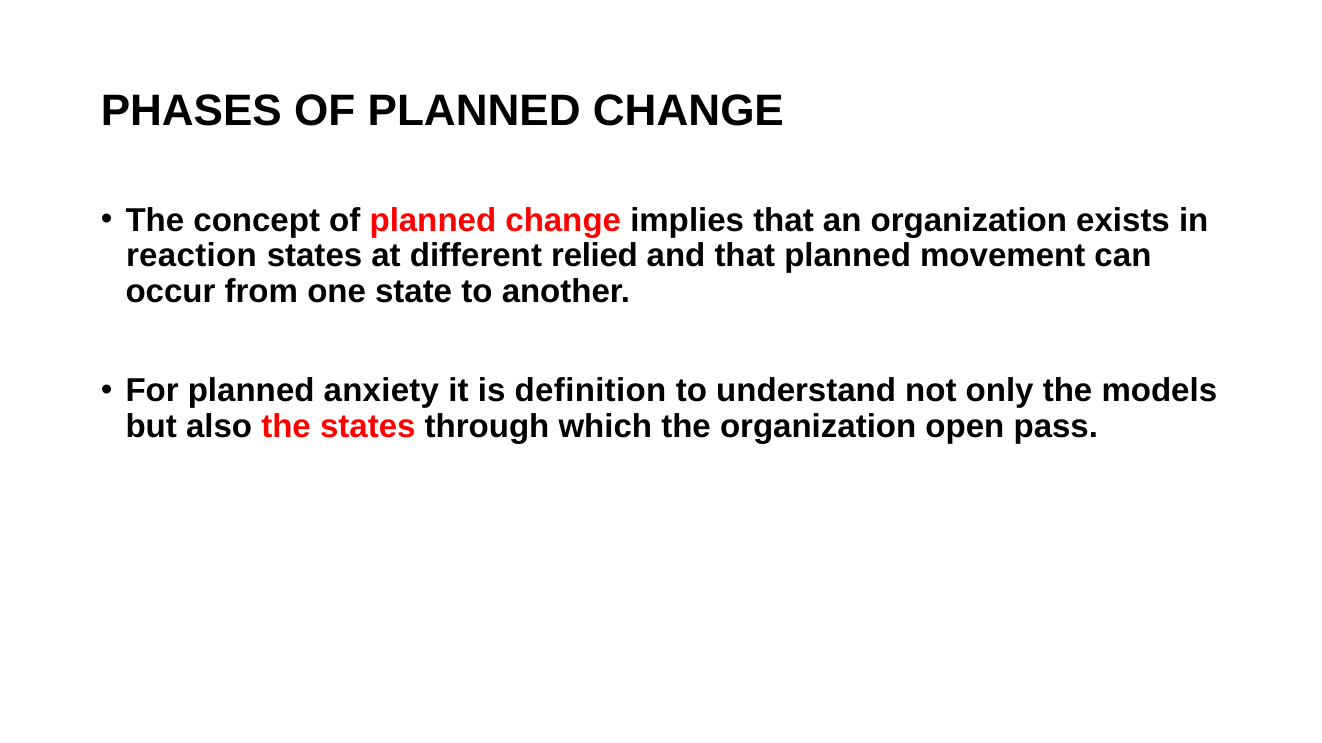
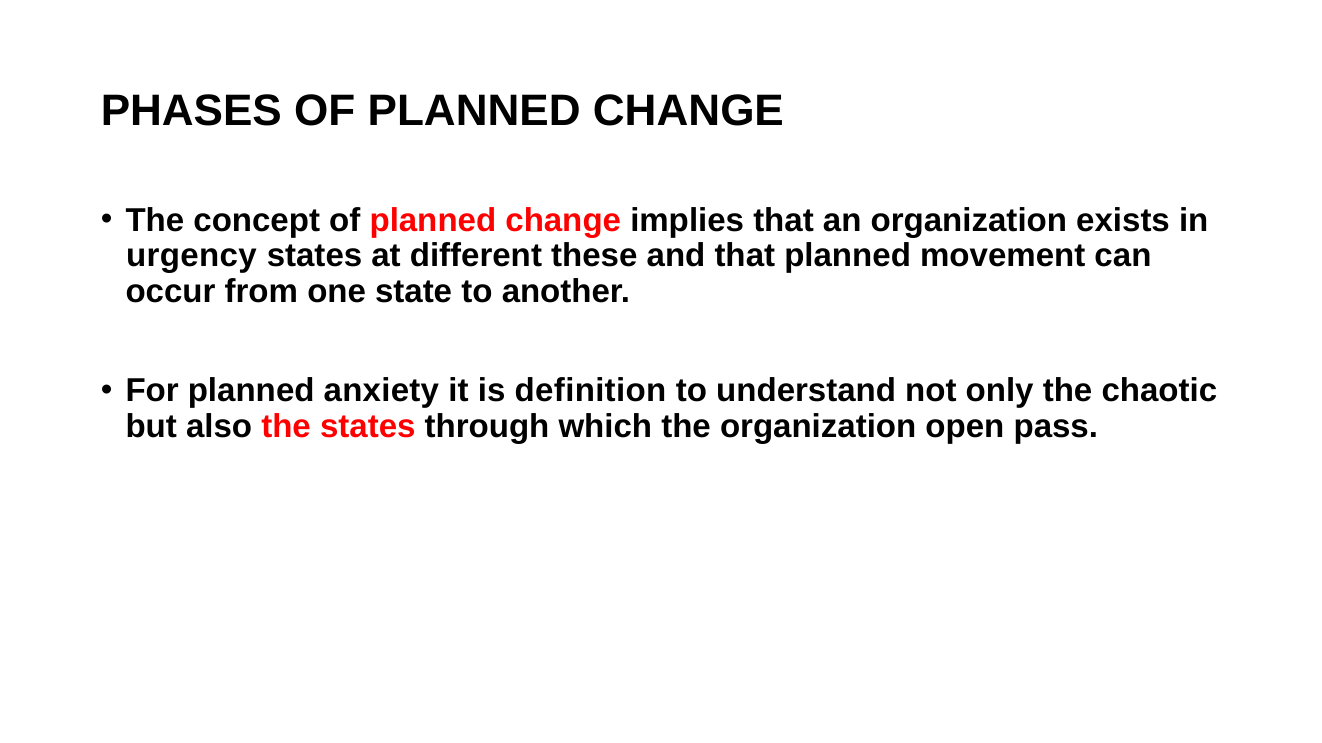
reaction: reaction -> urgency (191, 256)
relied: relied -> these (594, 256)
models: models -> chaotic (1159, 391)
